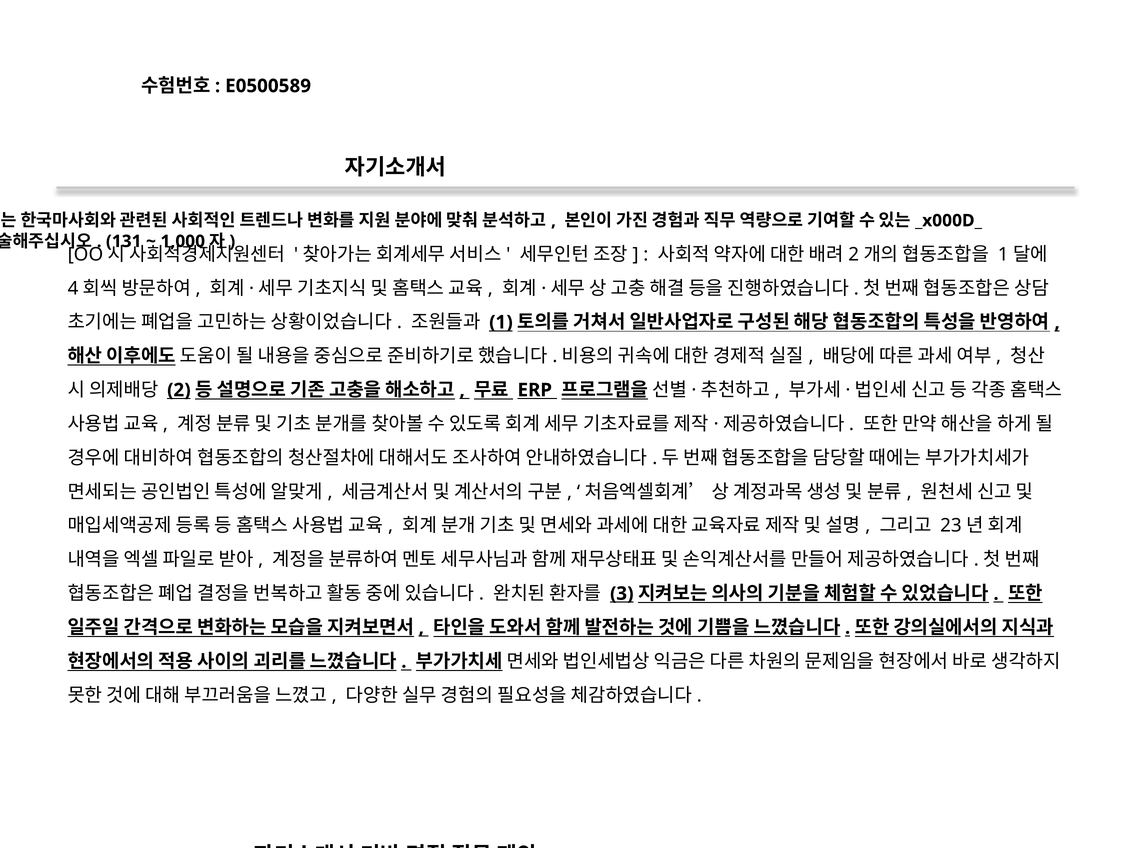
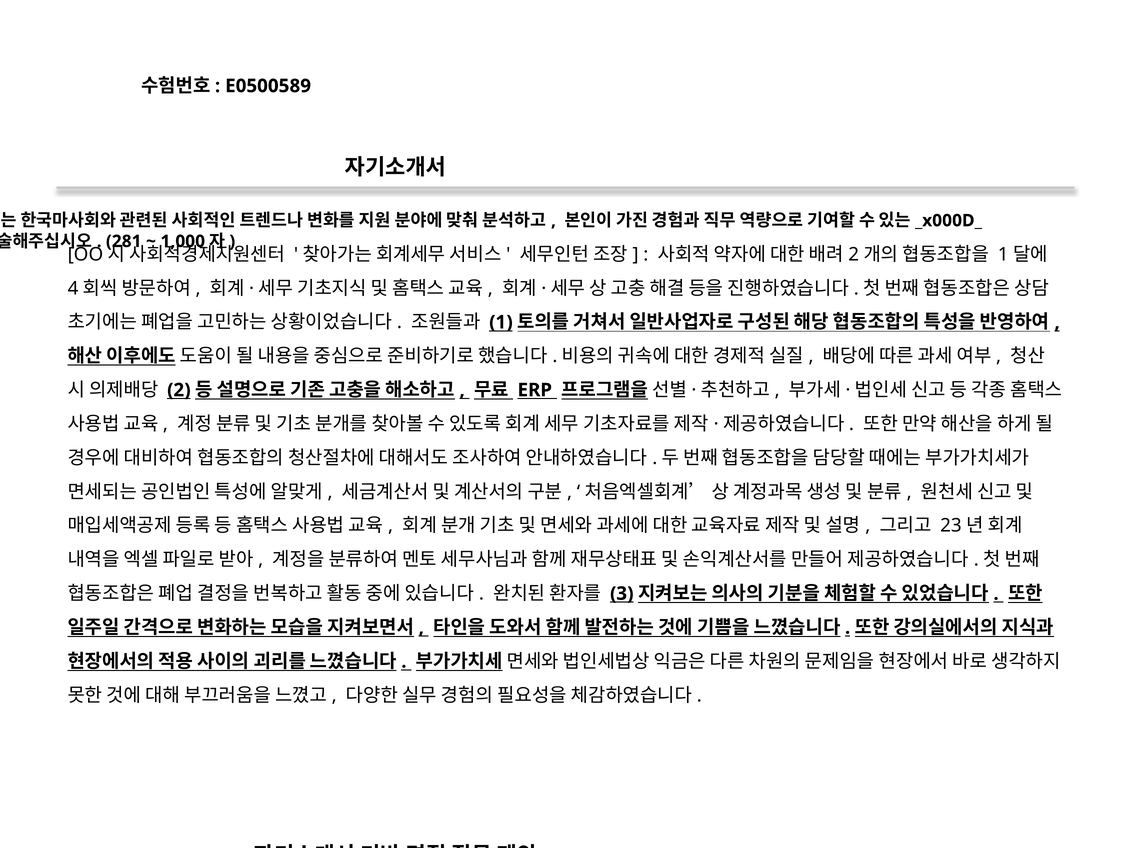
131: 131 -> 281 (124, 241)
